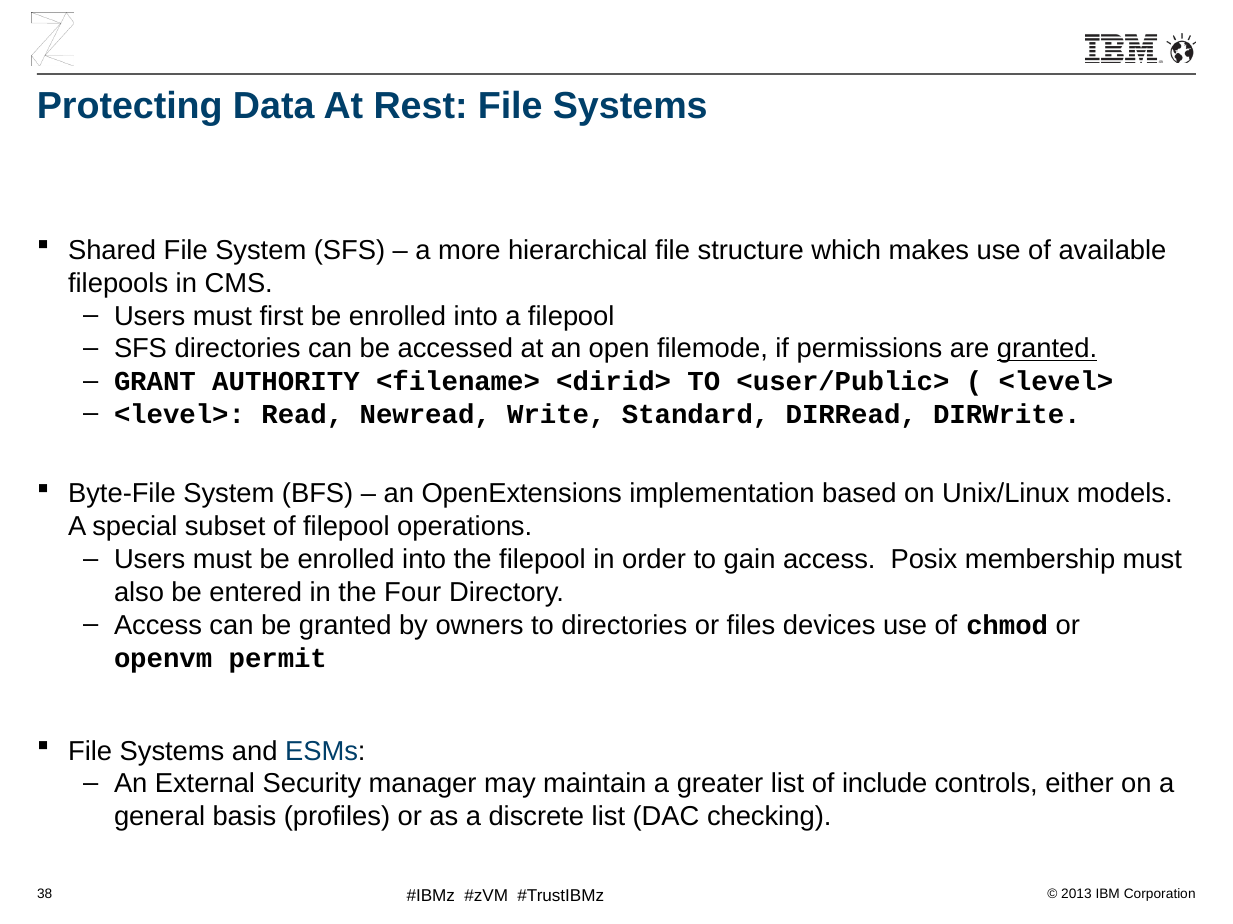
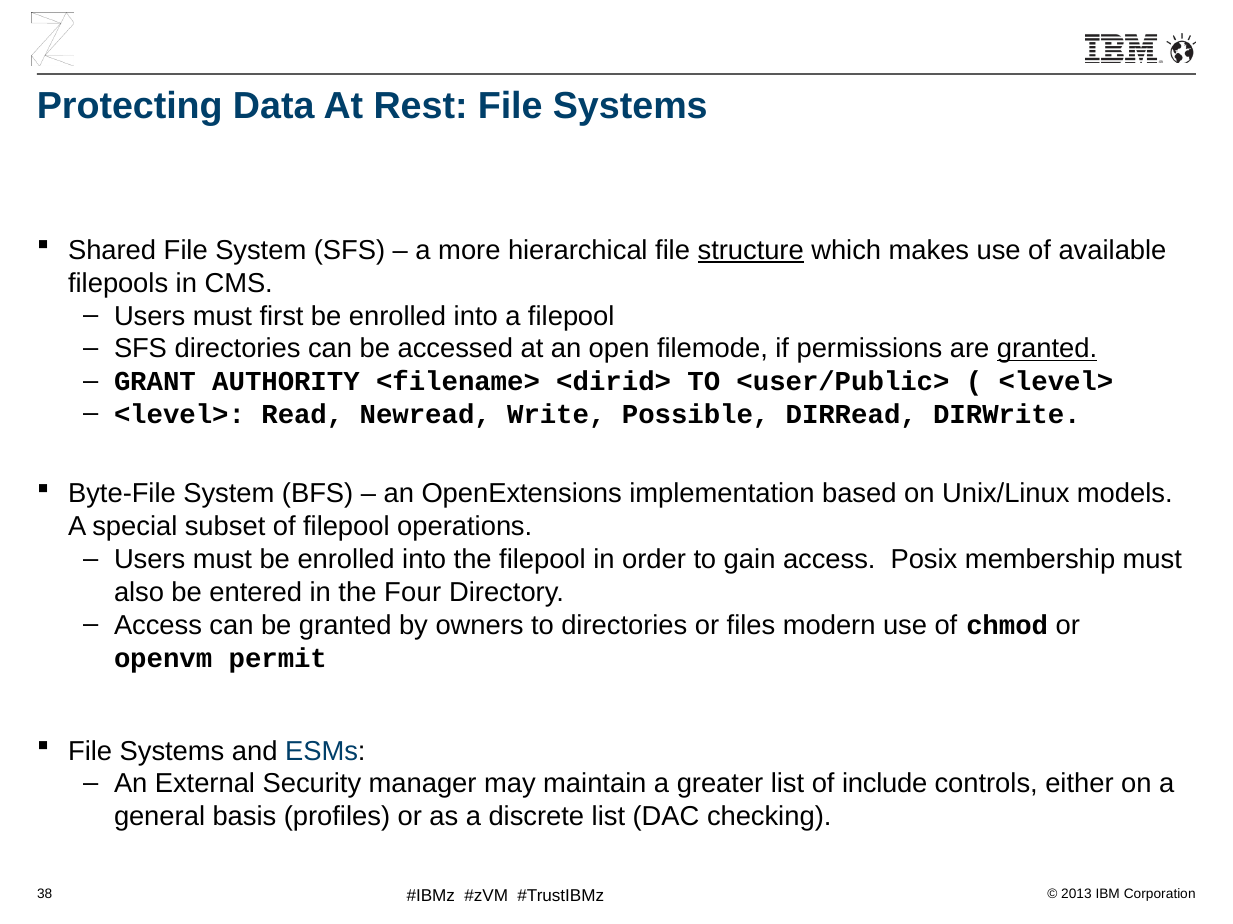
structure underline: none -> present (751, 251)
Standard: Standard -> Possible (696, 415)
devices: devices -> modern (829, 626)
